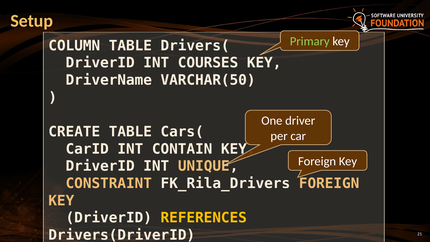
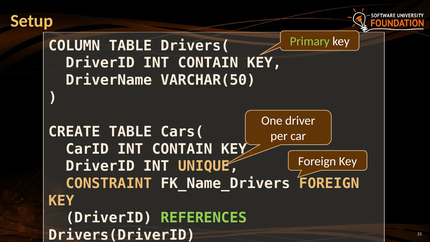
DriverID INT COURSES: COURSES -> CONTAIN (208, 63)
FK_Rila_Drivers: FK_Rila_Drivers -> FK_Name_Drivers (225, 183)
REFERENCES colour: yellow -> light green (204, 218)
